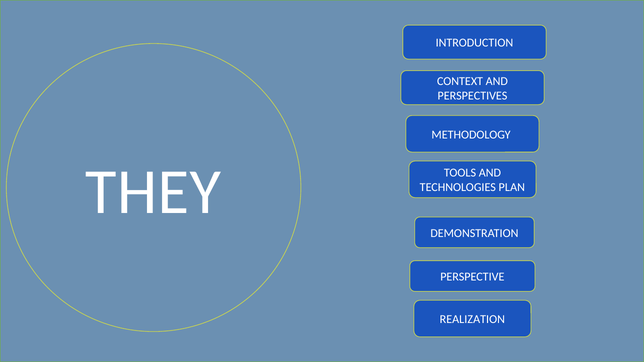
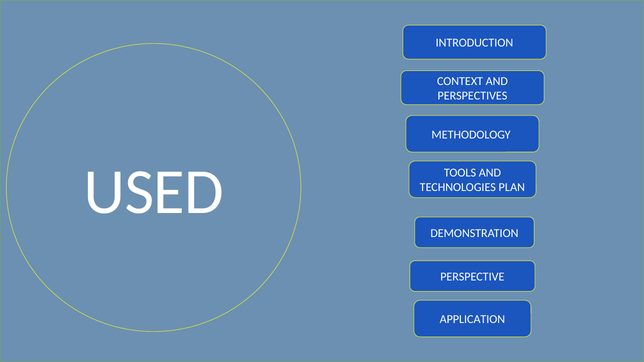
THEY: THEY -> USED (154, 192)
REALIZATION: REALIZATION -> APPLICATION (472, 320)
